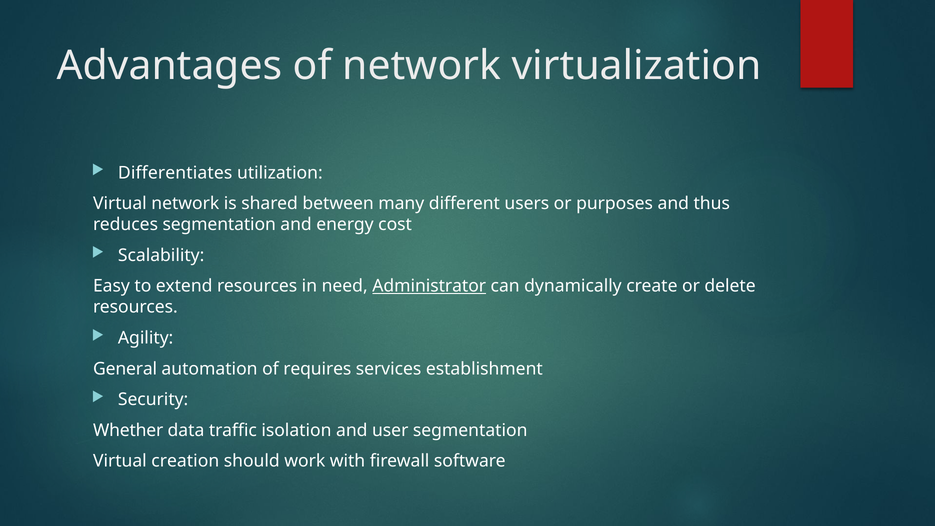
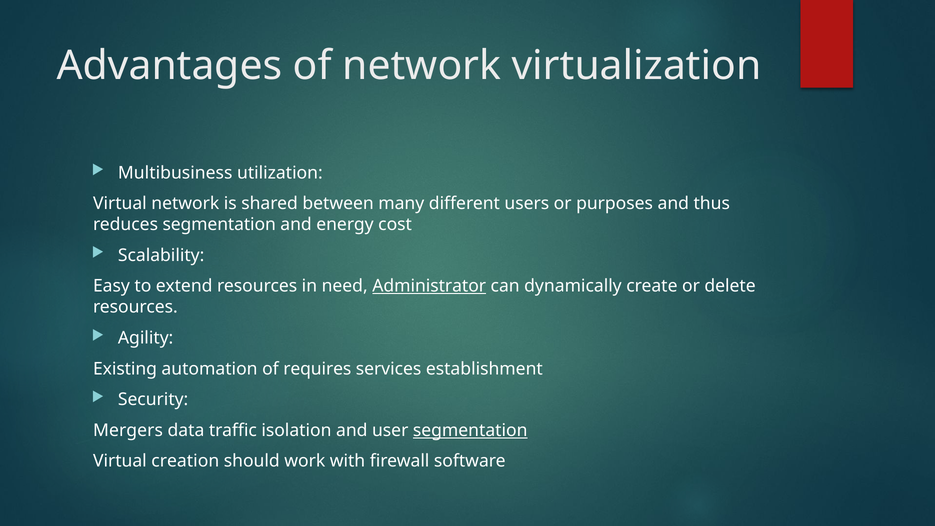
Differentiates: Differentiates -> Multibusiness (175, 173)
General: General -> Existing (125, 369)
Whether: Whether -> Mergers (128, 430)
segmentation underline: none -> present (470, 430)
